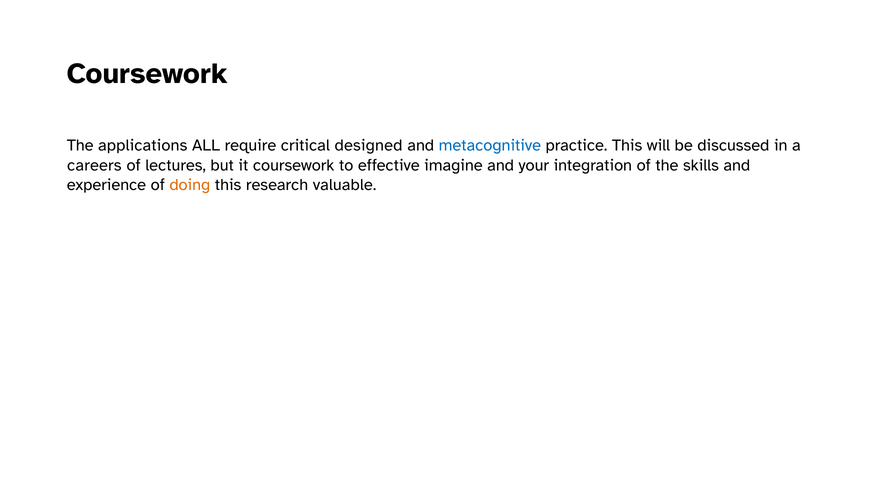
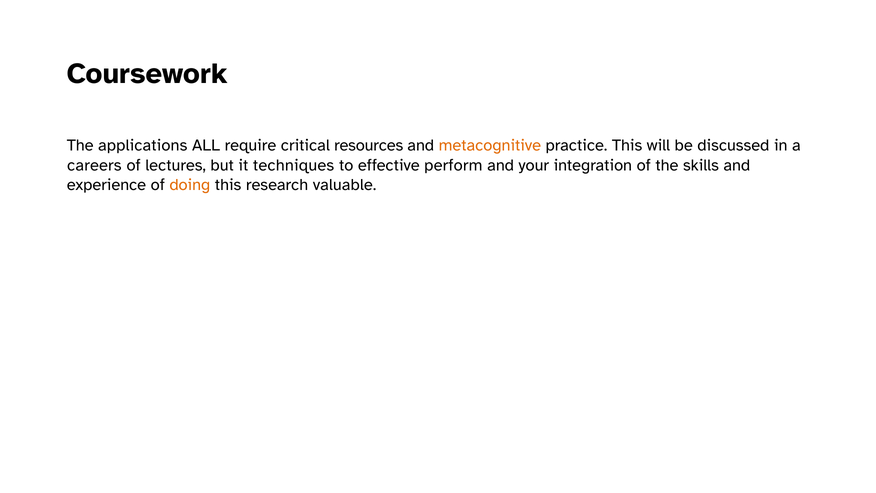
designed: designed -> resources (369, 145)
metacognitive colour: blue -> orange (490, 145)
it coursework: coursework -> techniques (294, 165)
imagine: imagine -> perform (453, 165)
